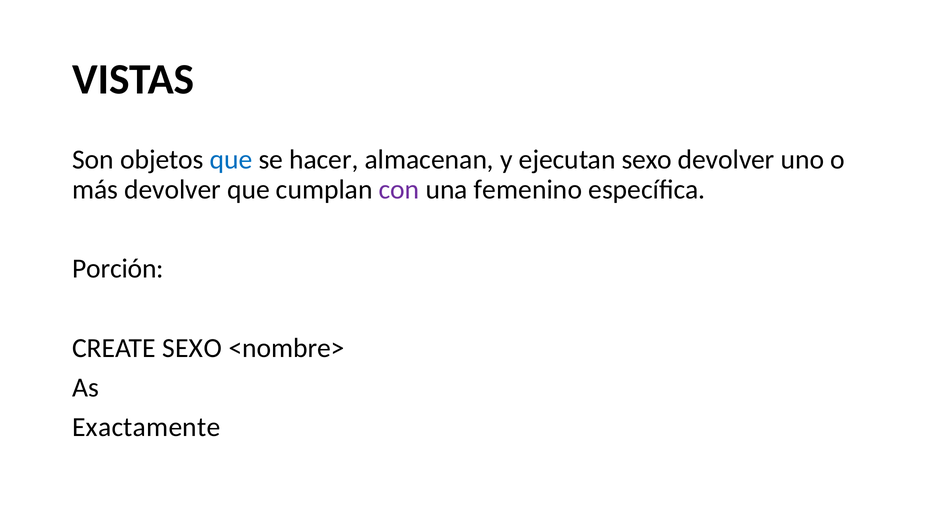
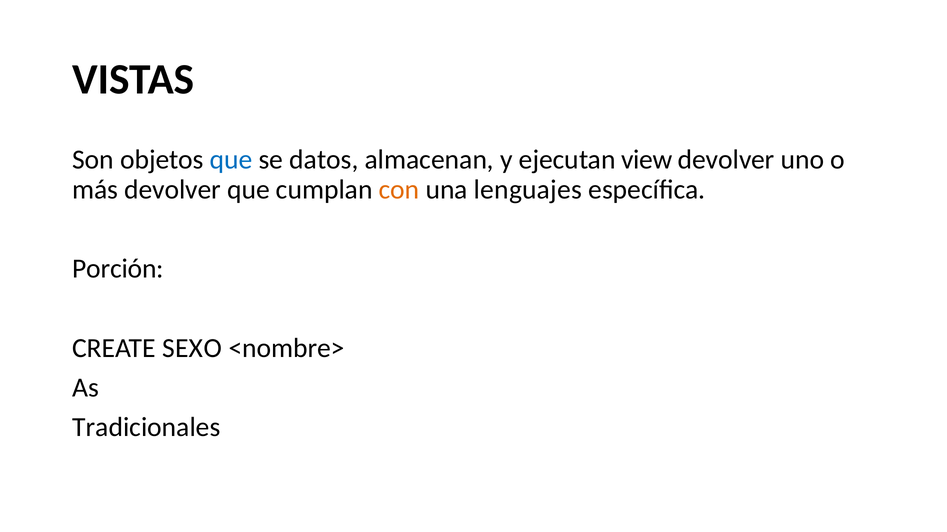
hacer: hacer -> datos (324, 160)
ejecutan sexo: sexo -> view (647, 160)
con colour: purple -> orange (399, 190)
femenino: femenino -> lenguajes (528, 190)
Exactamente: Exactamente -> Tradicionales (146, 428)
